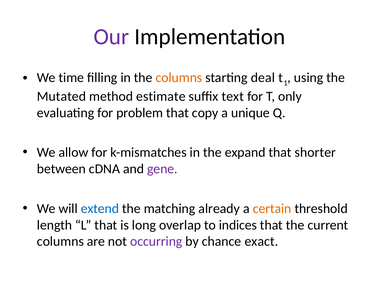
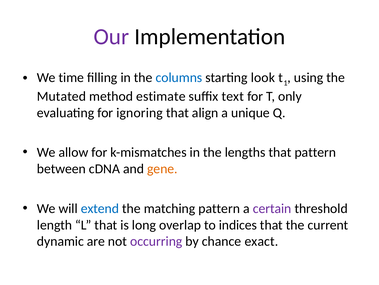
columns colour: orange -> blue (179, 77)
deal: deal -> look (263, 77)
problem: problem -> ignoring (140, 112)
copy: copy -> align (205, 112)
expand: expand -> lengths (245, 152)
that shorter: shorter -> pattern (315, 152)
gene colour: purple -> orange (162, 168)
matching already: already -> pattern (219, 208)
certain colour: orange -> purple (272, 208)
columns: columns -> dynamic (60, 241)
